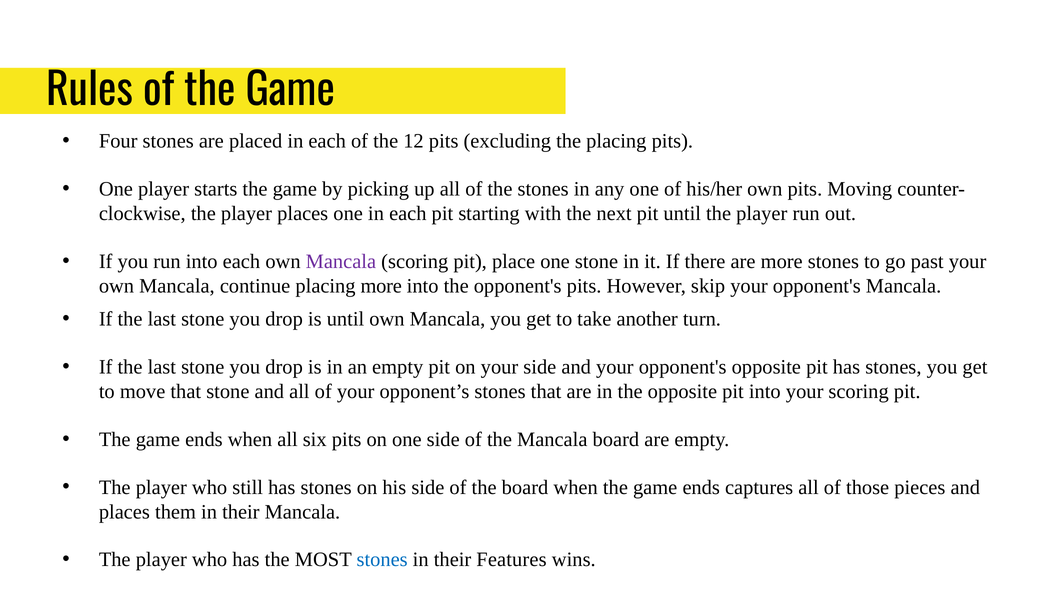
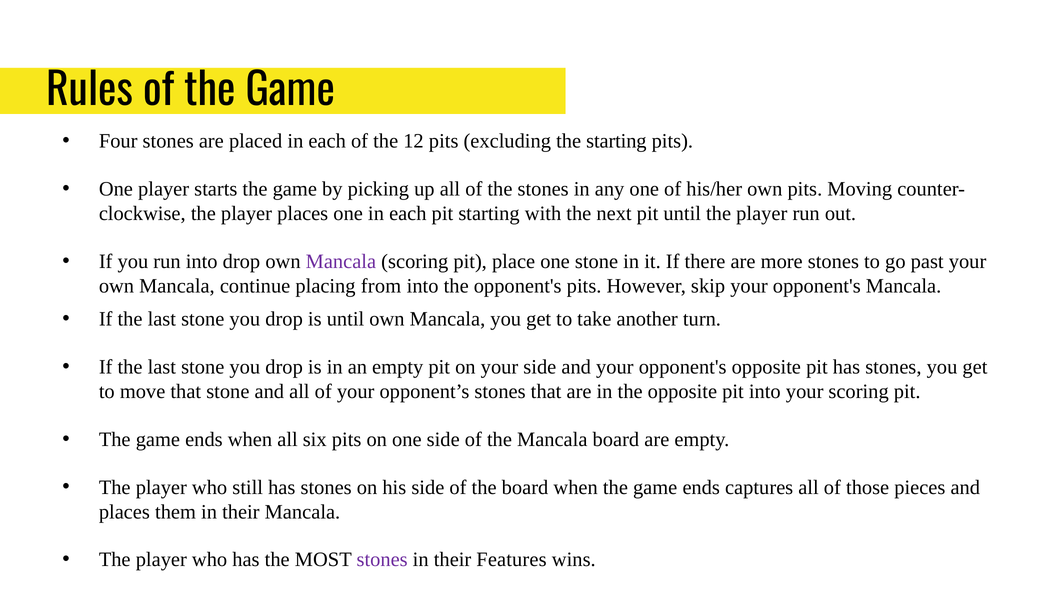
the placing: placing -> starting (616, 141)
into each: each -> drop (241, 261)
placing more: more -> from (381, 286)
stones colour: blue -> purple (382, 560)
